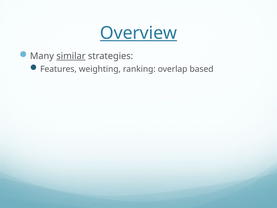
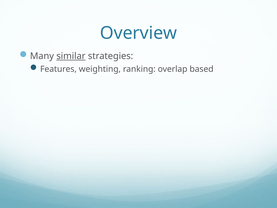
Overview underline: present -> none (138, 33)
